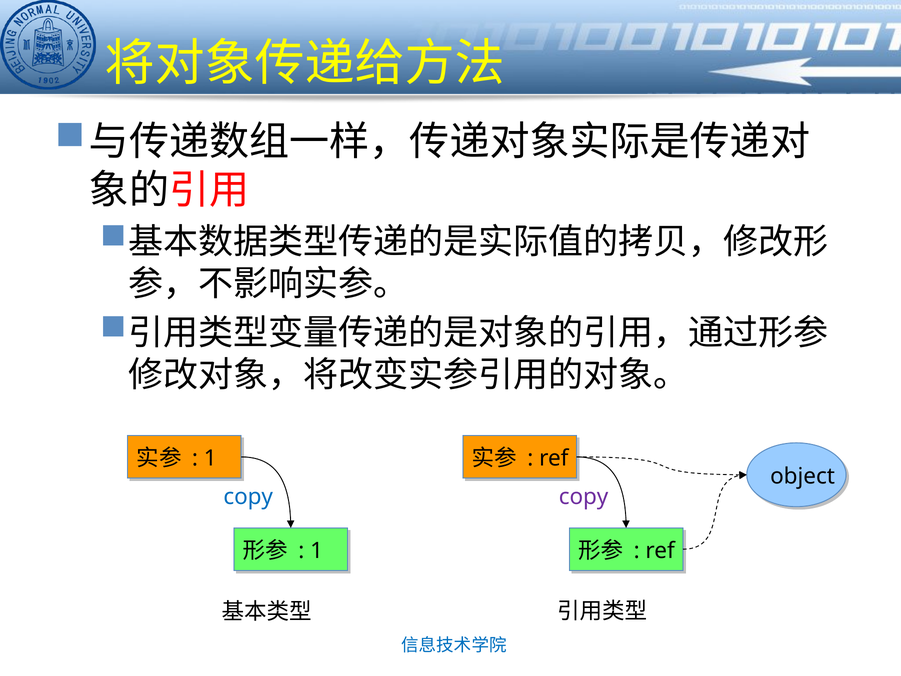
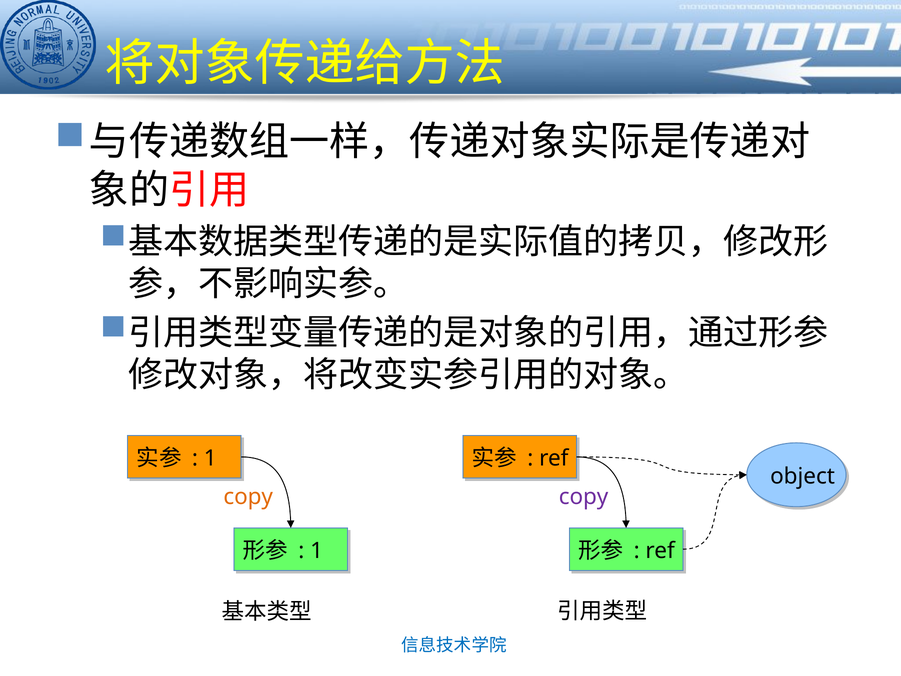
copy colour: blue -> orange (248, 497)
